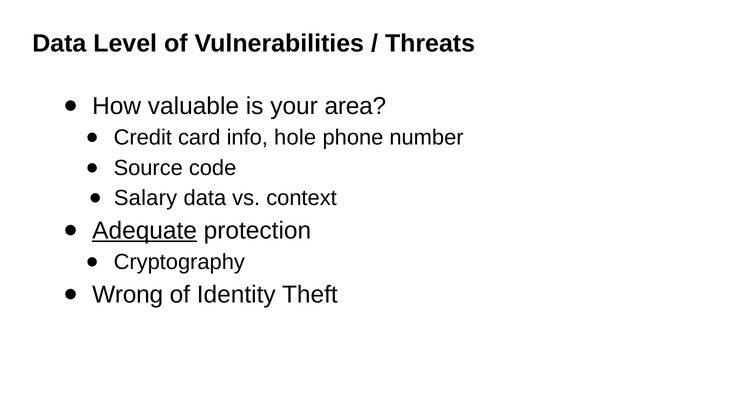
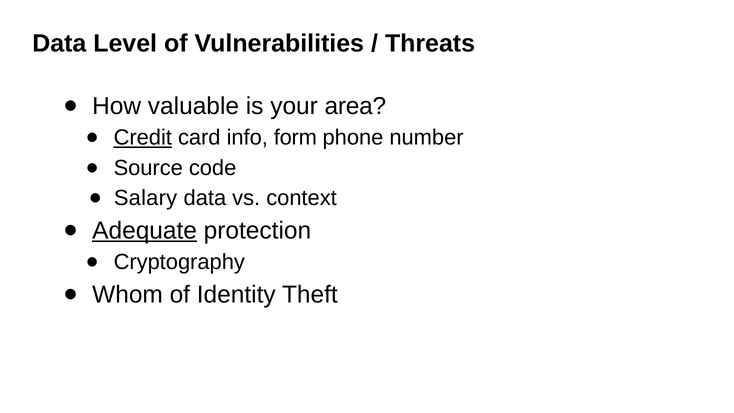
Credit underline: none -> present (143, 138)
hole: hole -> form (295, 138)
Wrong: Wrong -> Whom (128, 295)
